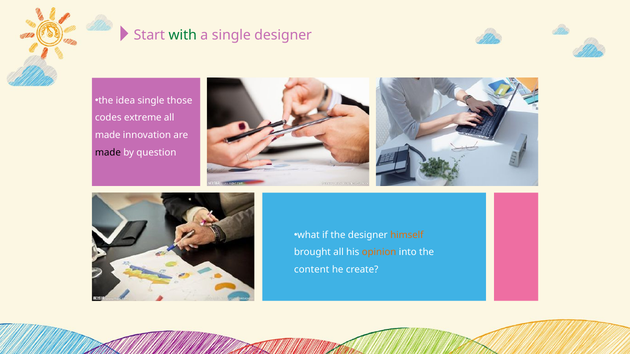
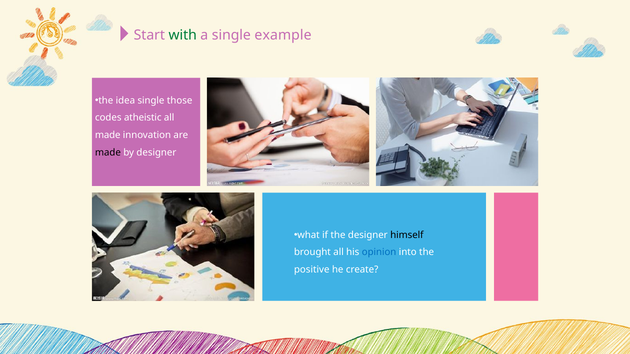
single designer: designer -> example (283, 35)
extreme: extreme -> atheistic (143, 118)
by question: question -> designer (156, 153)
himself colour: orange -> black (407, 235)
opinion colour: orange -> blue (379, 252)
content: content -> positive (312, 270)
